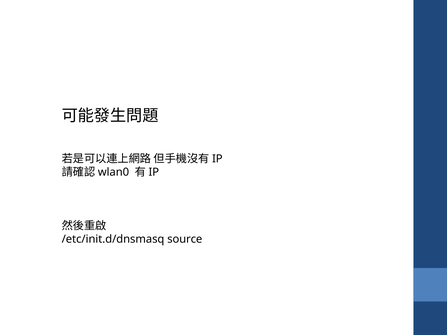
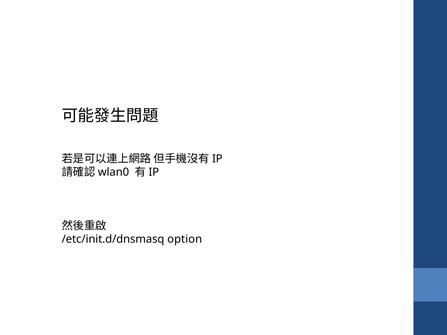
source: source -> option (185, 239)
